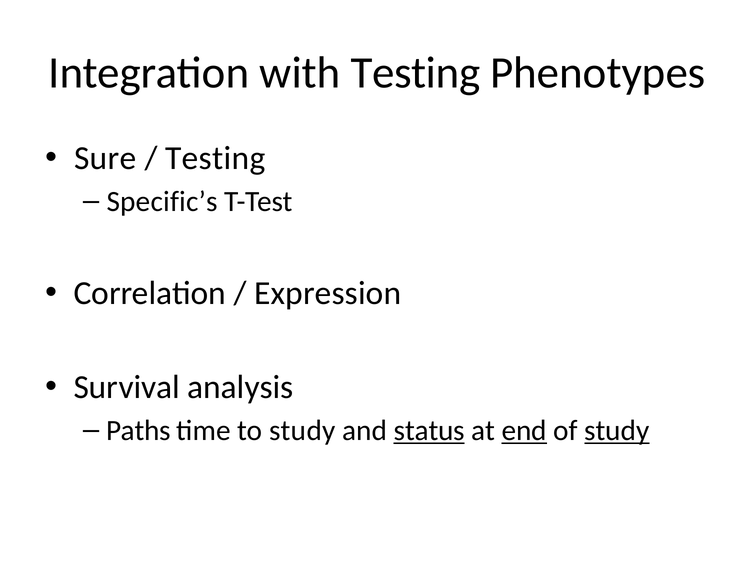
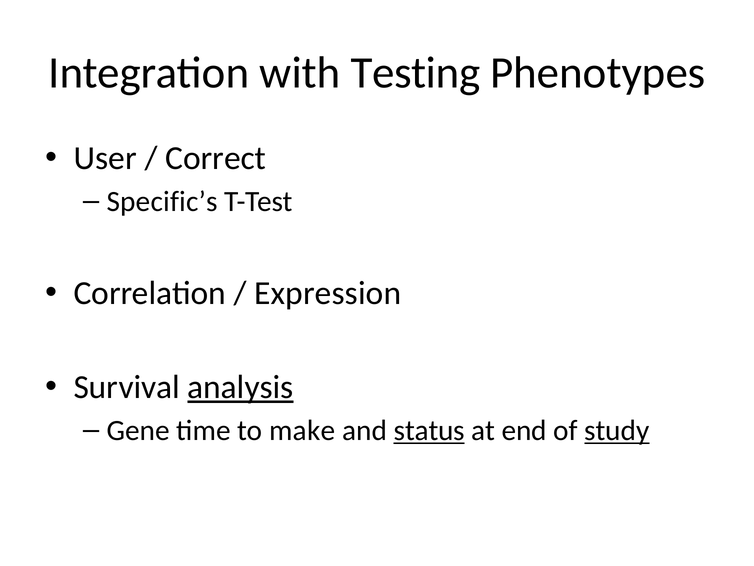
Sure: Sure -> User (105, 158)
Testing: Testing -> Correct (216, 158)
analysis underline: none -> present (240, 387)
Paths: Paths -> Gene (138, 430)
to study: study -> make (302, 430)
end underline: present -> none (524, 430)
